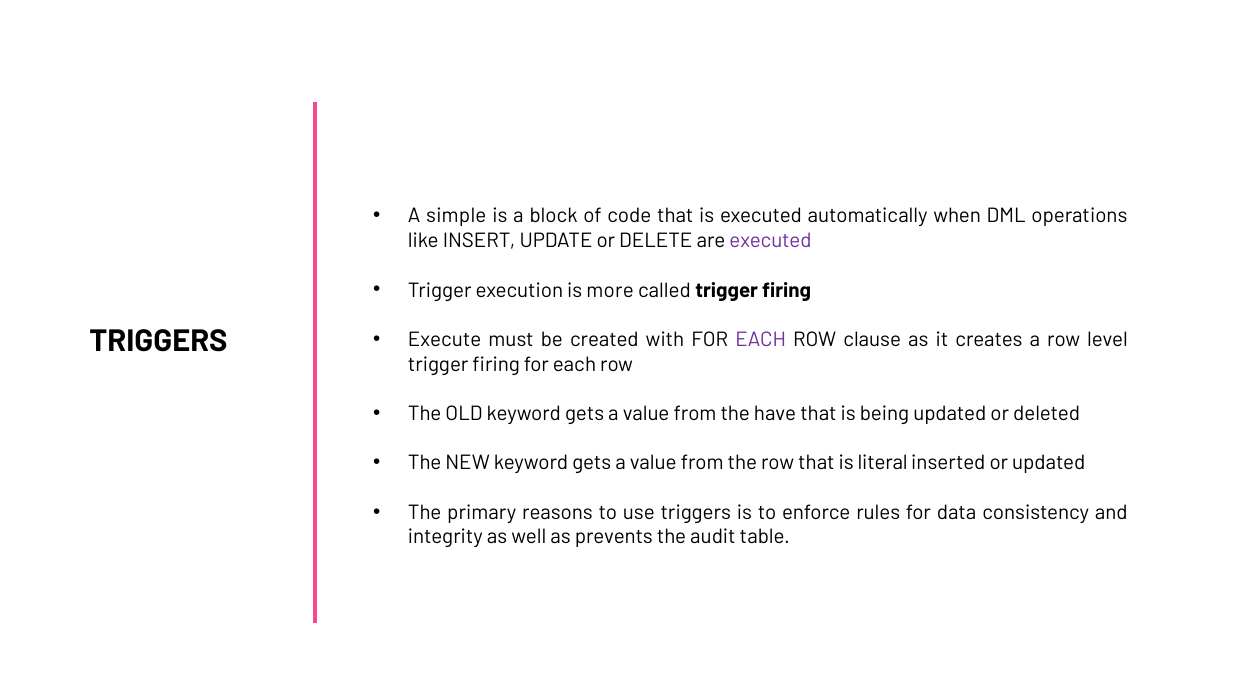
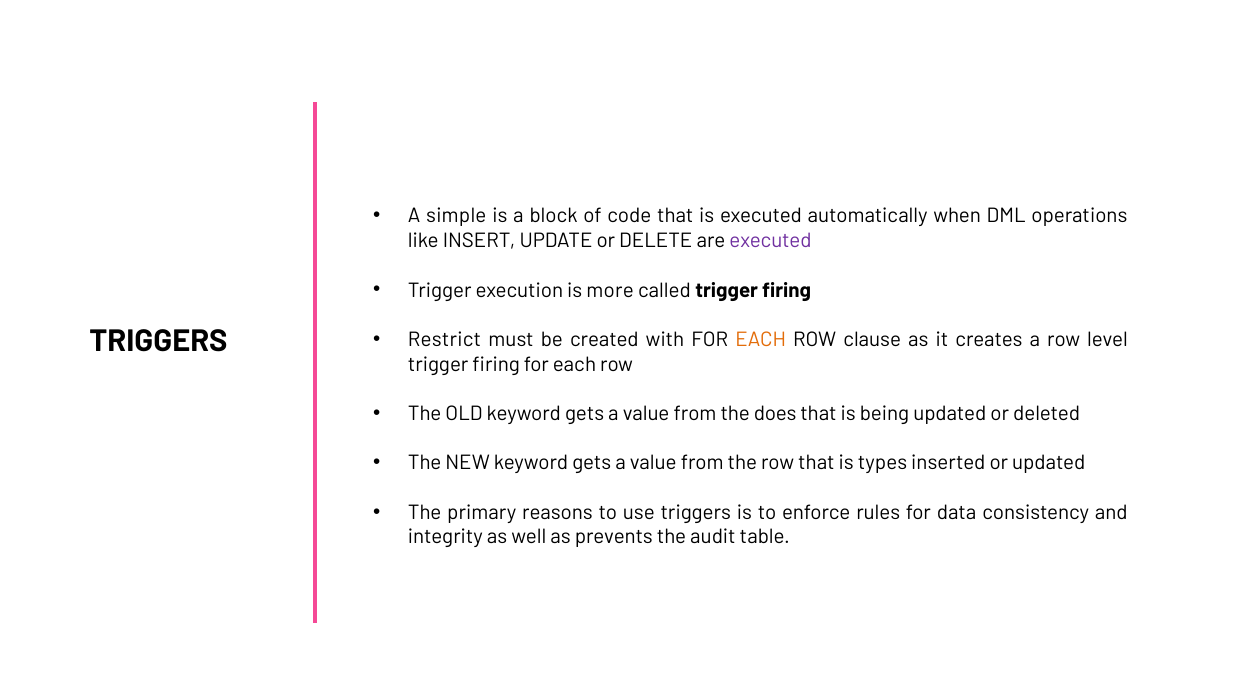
Execute: Execute -> Restrict (445, 340)
EACH colour: purple -> orange (761, 340)
have: have -> does (775, 414)
literal: literal -> types (883, 463)
